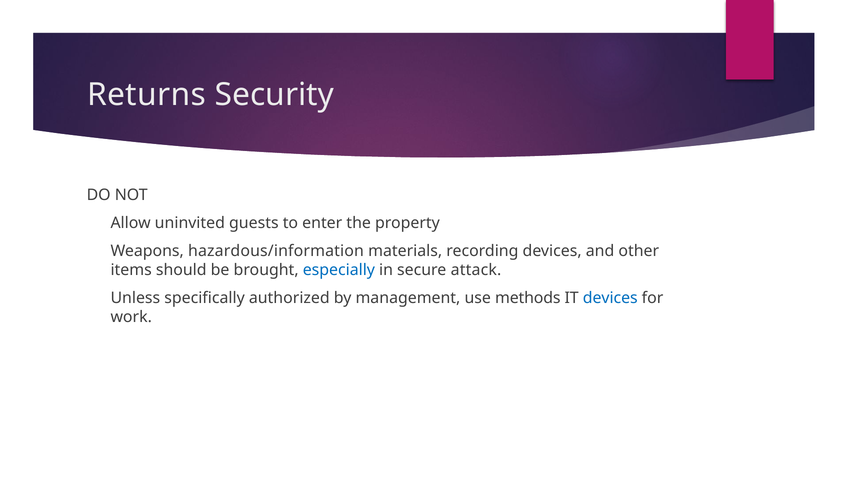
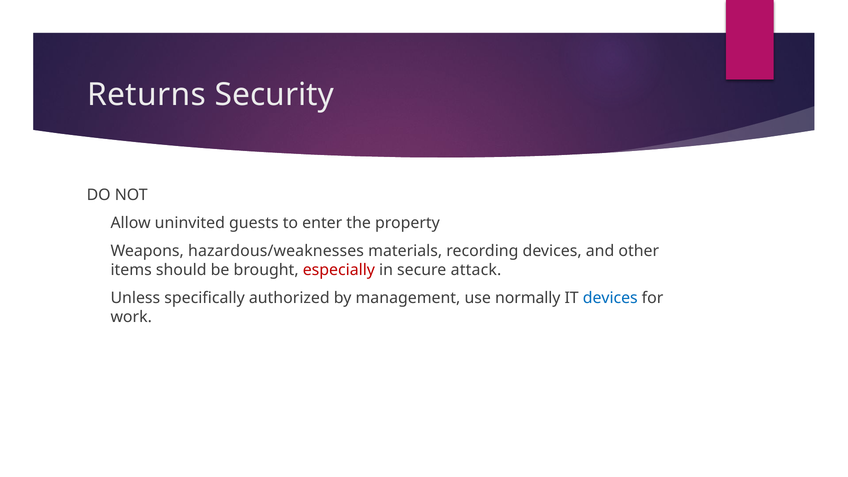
hazardous/information: hazardous/information -> hazardous/weaknesses (276, 251)
especially colour: blue -> red (339, 270)
methods: methods -> normally (528, 298)
